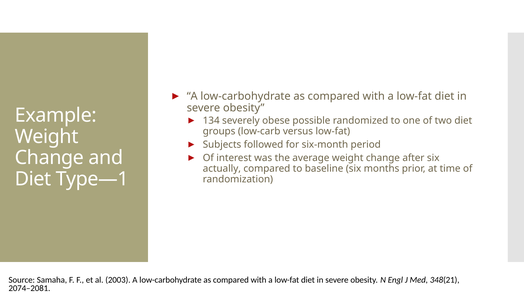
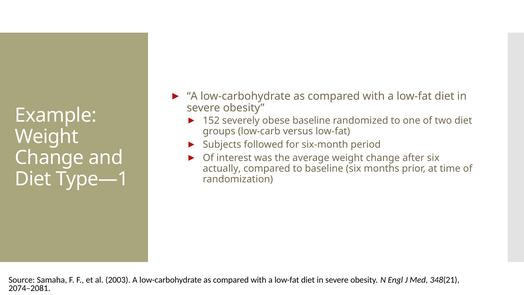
134: 134 -> 152 (211, 120)
obese possible: possible -> baseline (311, 120)
